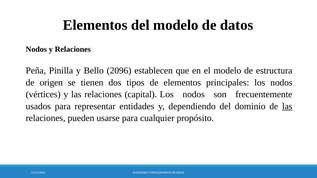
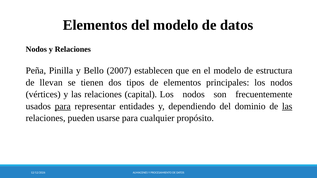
2096: 2096 -> 2007 (119, 71)
origen: origen -> llevan (51, 83)
para underline: none -> present (63, 106)
